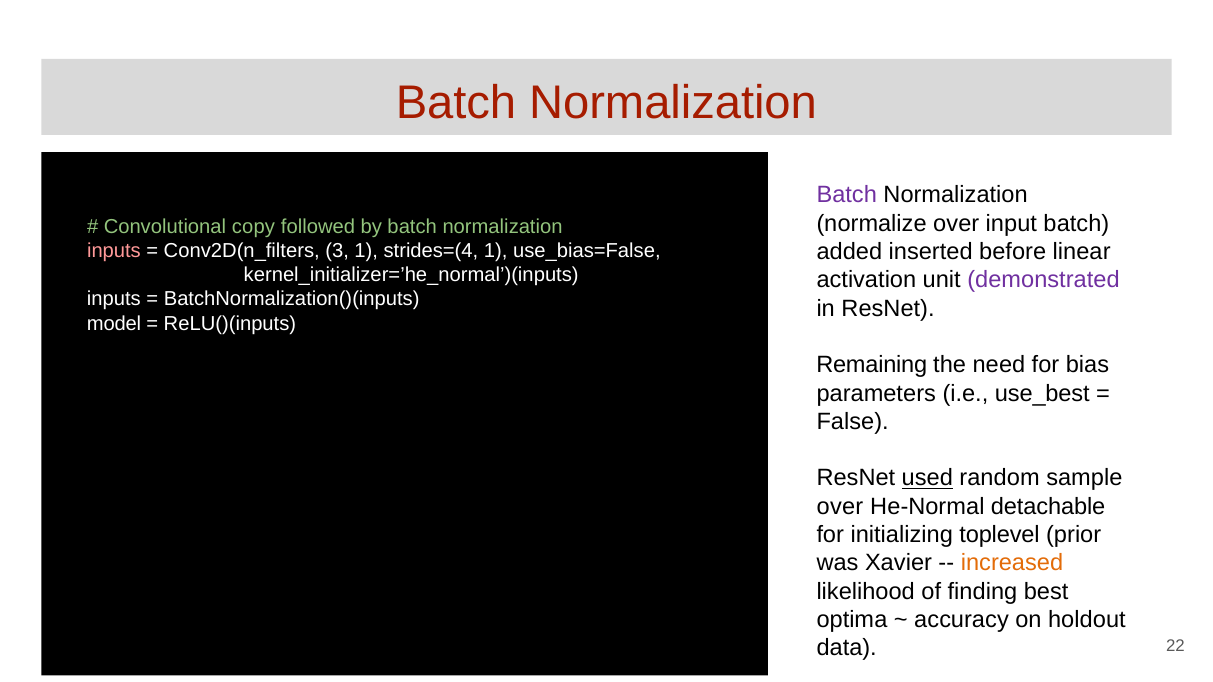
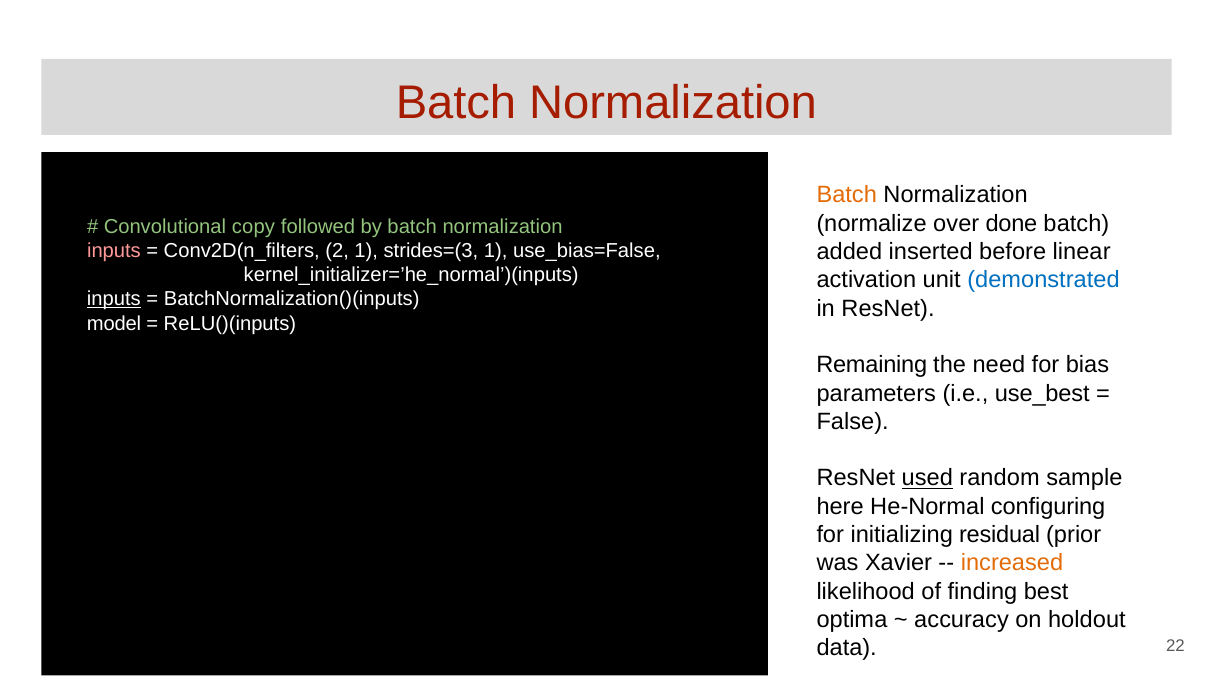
Batch colour: purple -> orange (847, 195)
input: input -> done (1011, 223)
3: 3 -> 2 (337, 251)
strides=(4: strides=(4 -> strides=(3 (431, 251)
demonstrated colour: purple -> blue (1043, 280)
inputs underline: none -> present (114, 299)
over: over -> here (840, 507)
detachable: detachable -> configuring (1048, 507)
toplevel: toplevel -> residual (1000, 535)
